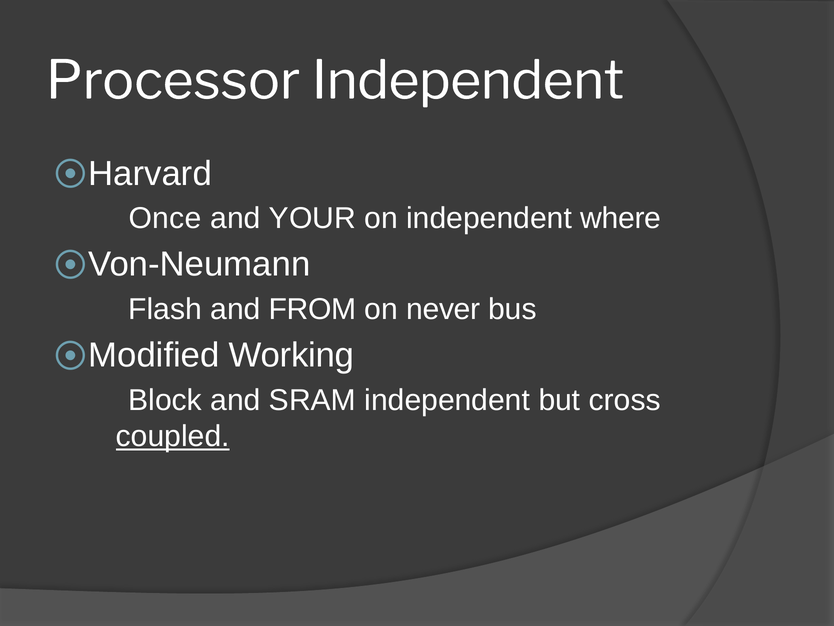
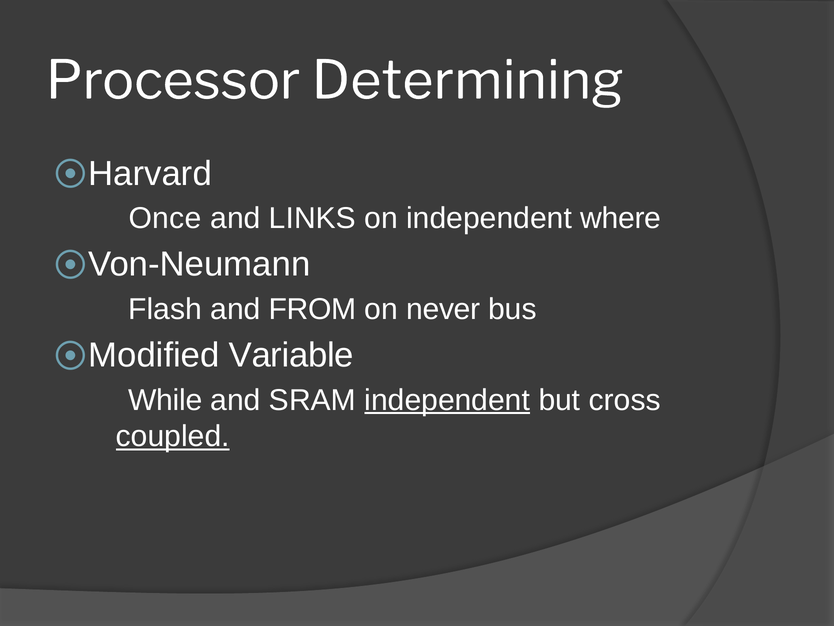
Processor Independent: Independent -> Determining (468, 81)
YOUR: YOUR -> LINKS (312, 218)
Working: Working -> Variable (291, 355)
Block: Block -> While (165, 400)
independent underline: none -> present (447, 400)
